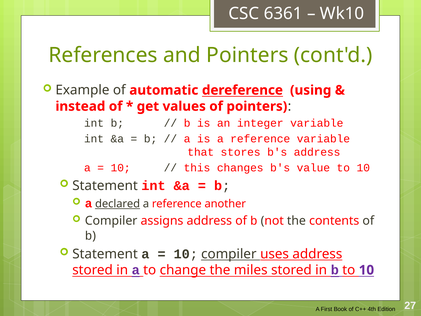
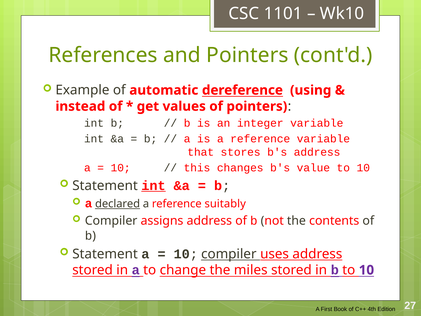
6361: 6361 -> 1101 (283, 13)
int underline: none -> present (153, 185)
another: another -> suitably (225, 204)
